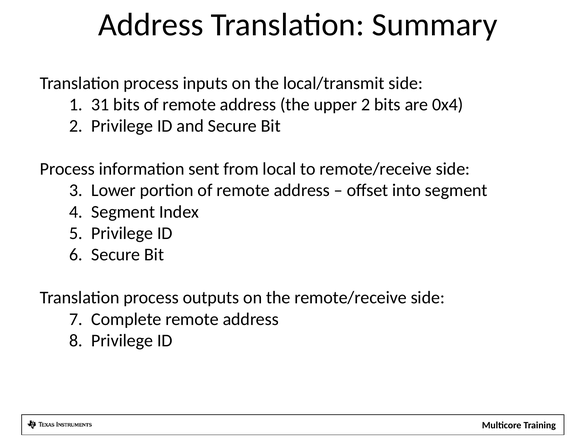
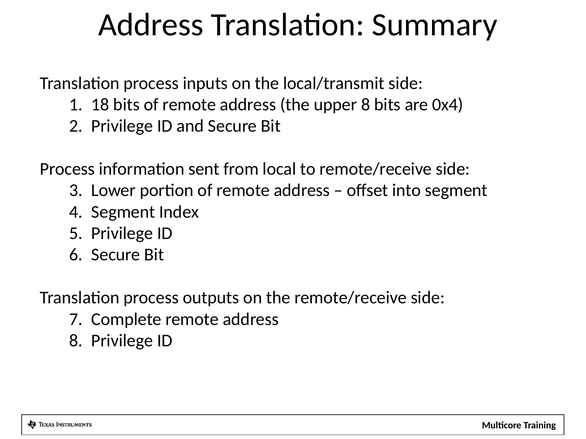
31: 31 -> 18 (100, 105)
upper 2: 2 -> 8 (366, 105)
